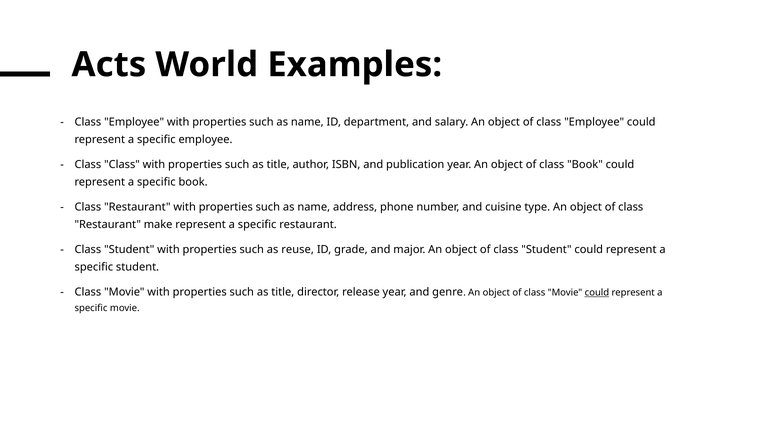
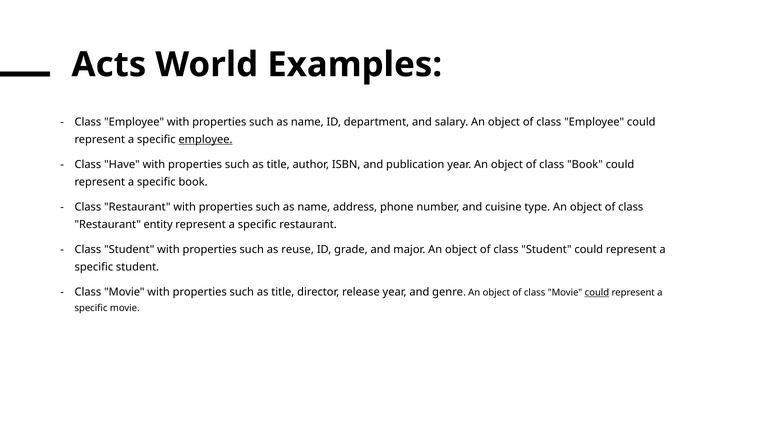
employee underline: none -> present (206, 139)
Class Class: Class -> Have (122, 165)
make: make -> entity (158, 224)
